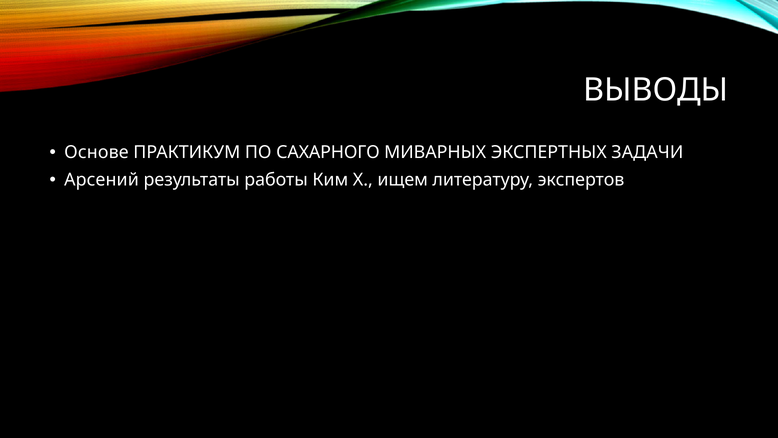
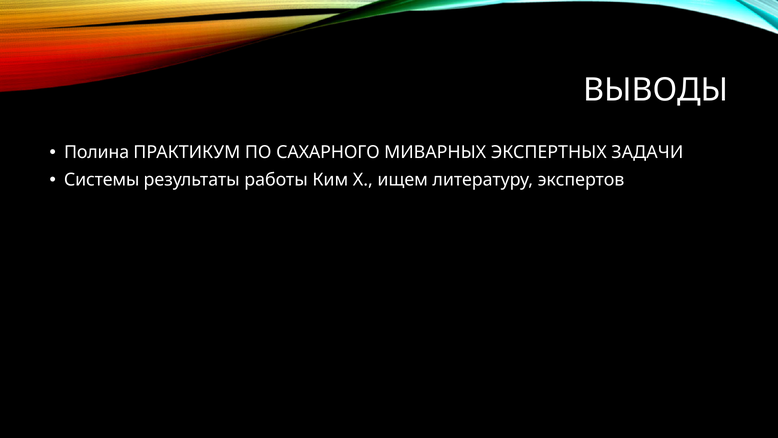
Основе: Основе -> Полина (97, 152)
Арсений: Арсений -> Системы (102, 180)
